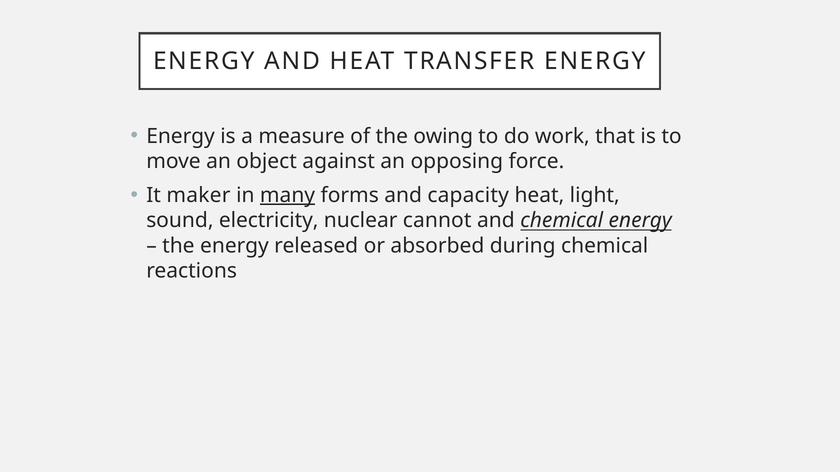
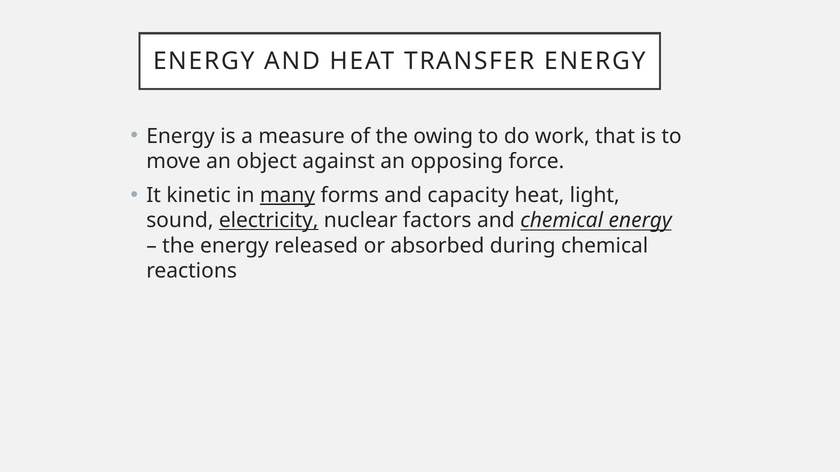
maker: maker -> kinetic (199, 196)
electricity underline: none -> present (269, 221)
cannot: cannot -> factors (437, 221)
